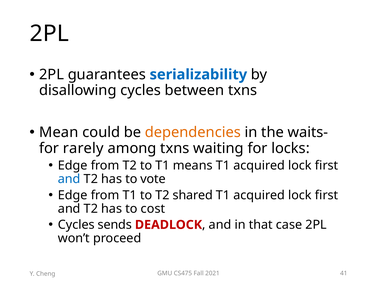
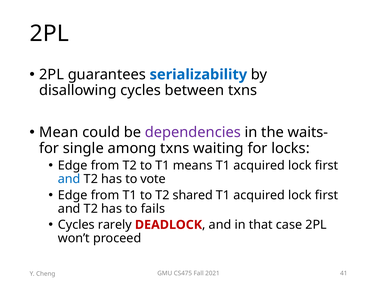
dependencies colour: orange -> purple (193, 133)
rarely: rarely -> single (83, 149)
cost: cost -> fails (153, 209)
sends: sends -> rarely (115, 225)
